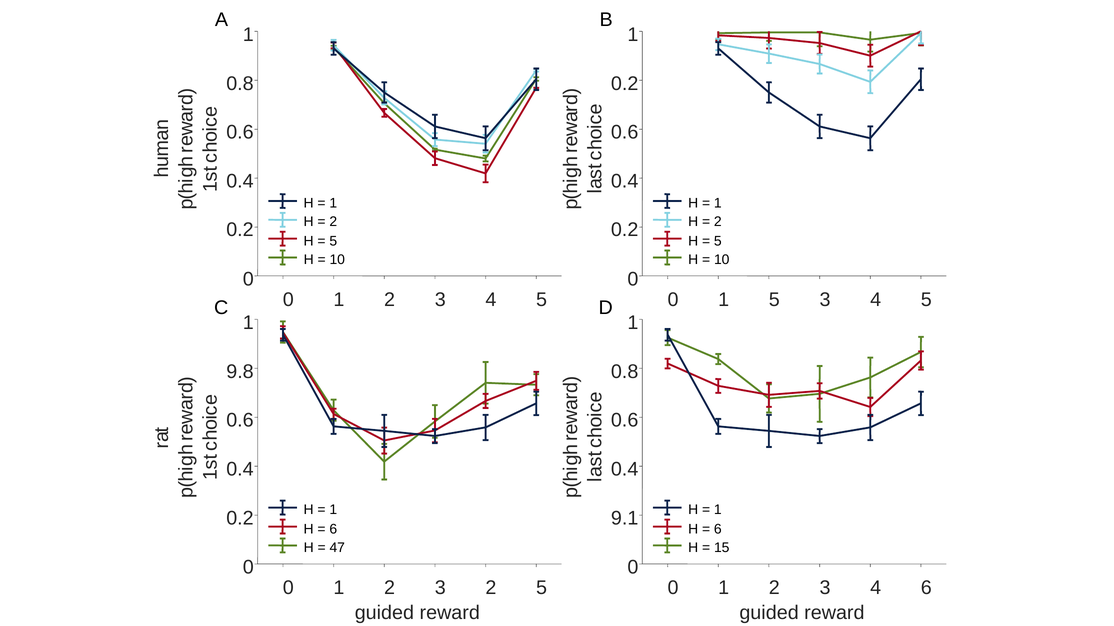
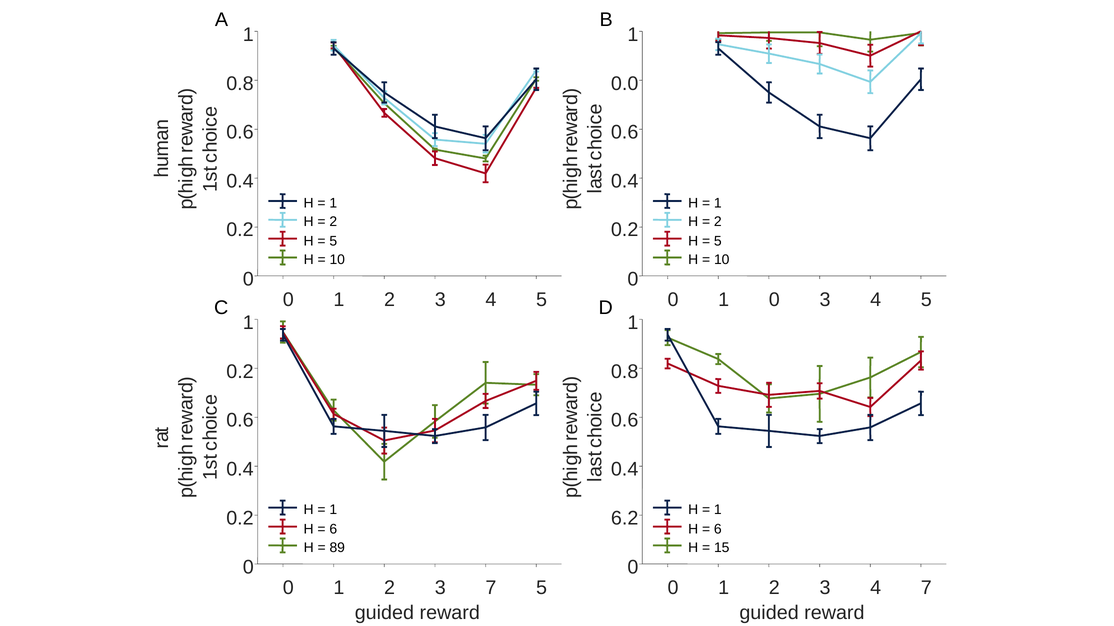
0.2: 0.2 -> 0.0 (625, 84)
1 5: 5 -> 0 (774, 300)
9.8: 9.8 -> 0.2 (240, 372)
9.1: 9.1 -> 6.2 (625, 519)
47: 47 -> 89 (337, 548)
3 2: 2 -> 7 (491, 588)
4 6: 6 -> 7 (926, 588)
